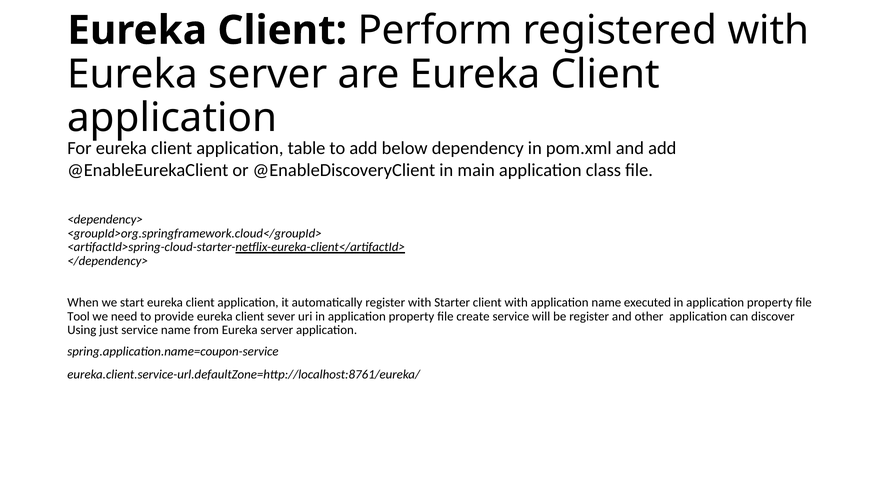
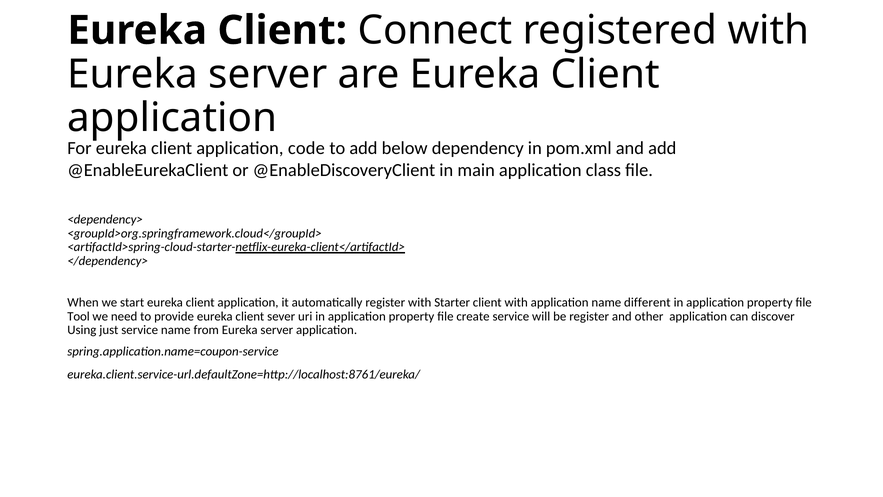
Perform: Perform -> Connect (435, 30)
table: table -> code (306, 148)
executed: executed -> different (647, 302)
